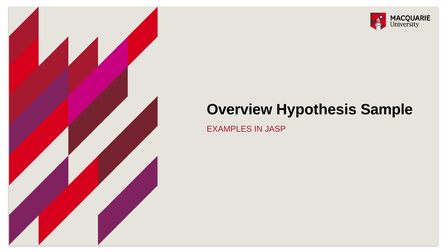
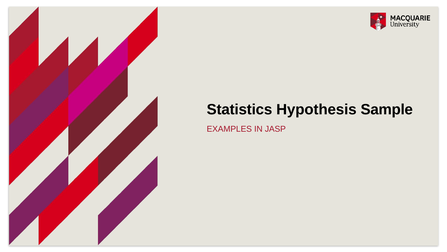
Overview: Overview -> Statistics (239, 109)
